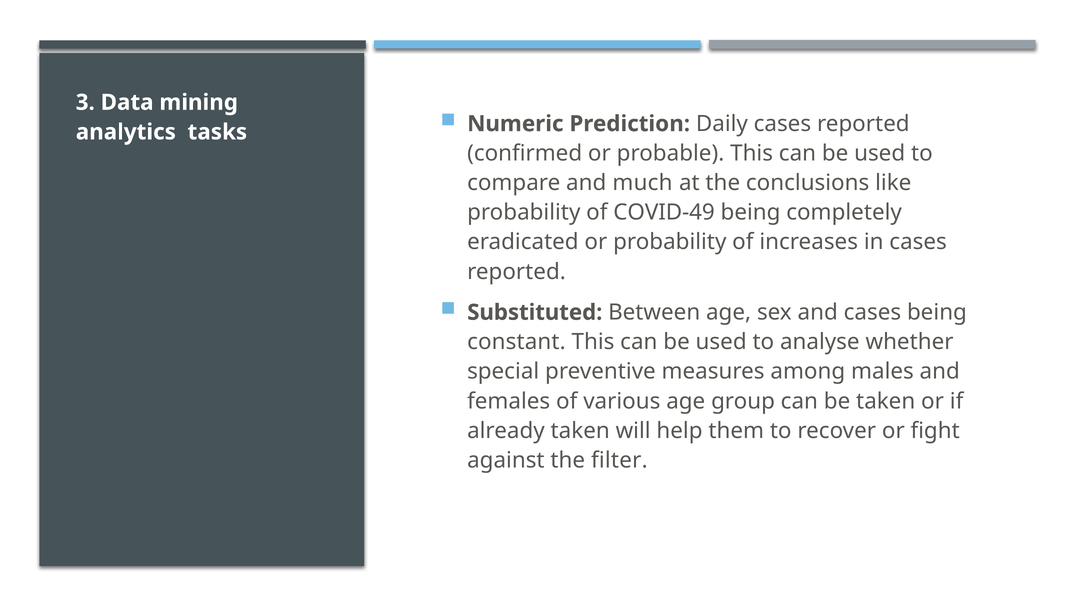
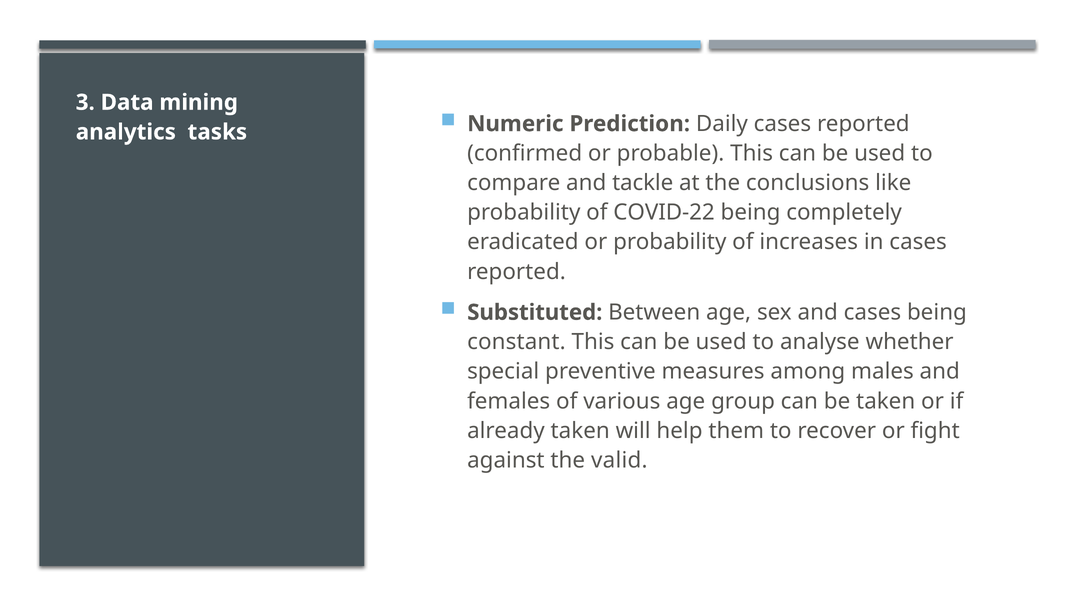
much: much -> tackle (643, 183)
COVID-49: COVID-49 -> COVID-22 (664, 212)
filter: filter -> valid (619, 460)
